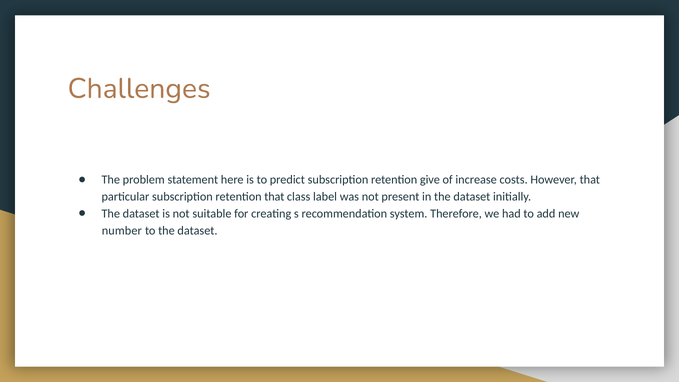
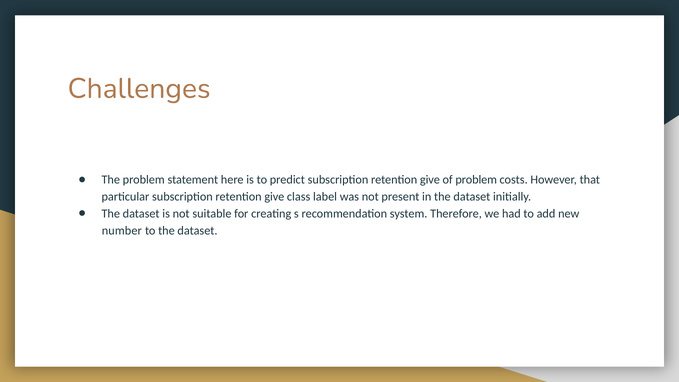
of increase: increase -> problem (476, 180)
particular subscription retention that: that -> give (274, 197)
